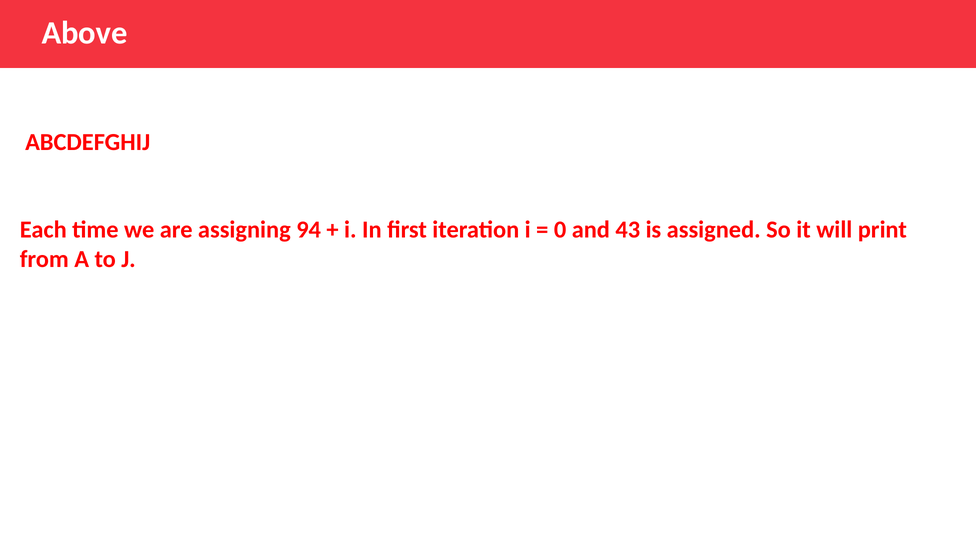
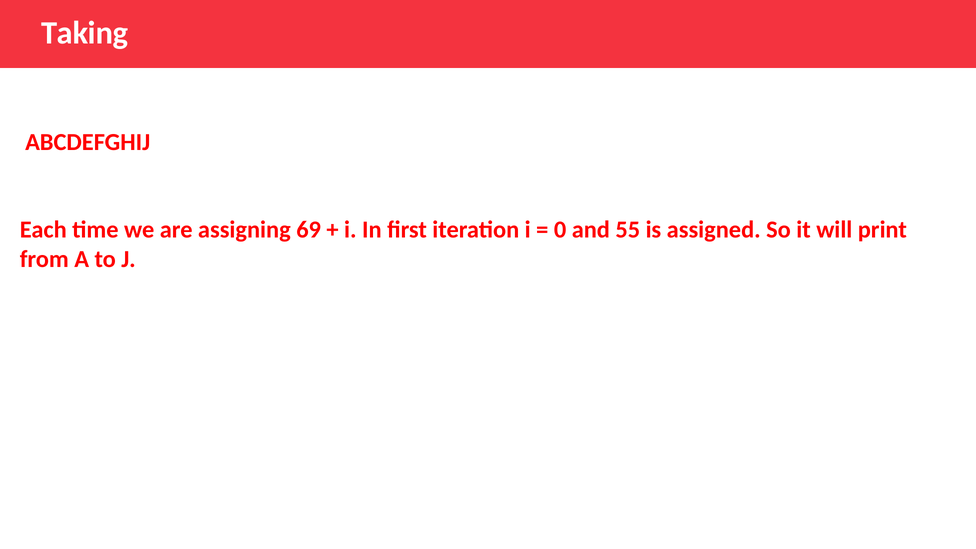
Above: Above -> Taking (85, 33)
94: 94 -> 69 (309, 230)
43: 43 -> 55 (628, 230)
